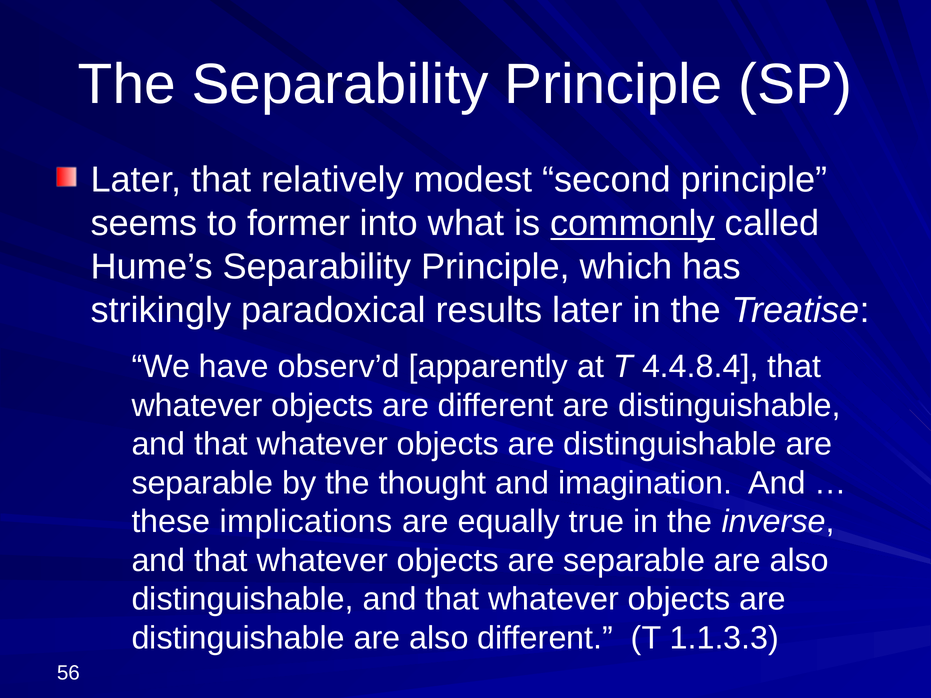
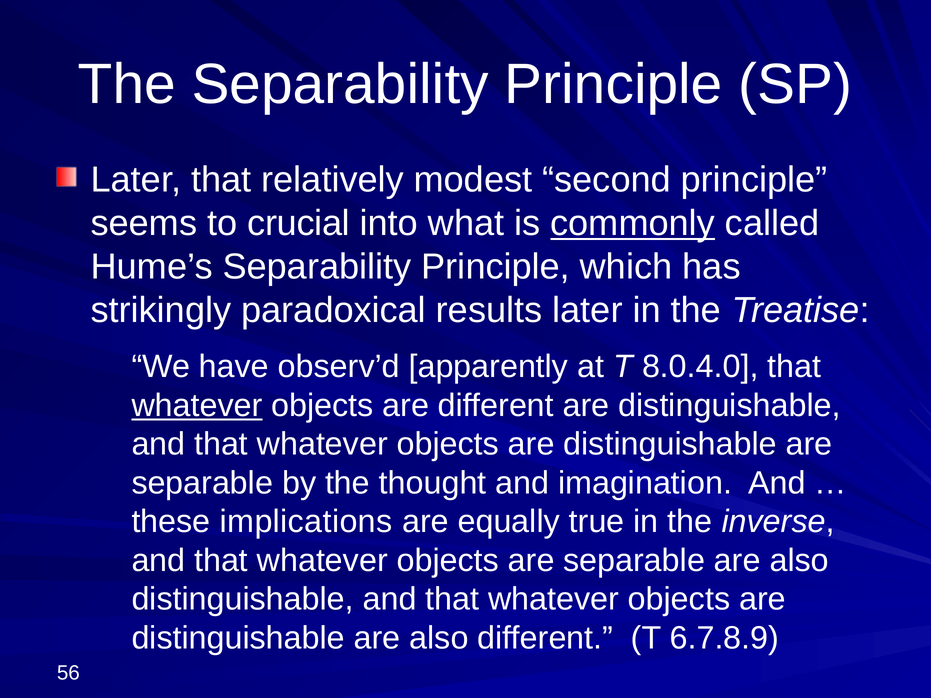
former: former -> crucial (299, 224)
4.4.8.4: 4.4.8.4 -> 8.0.4.0 (700, 367)
whatever underline: none -> present (197, 406)
1.1.3.3: 1.1.3.3 -> 6.7.8.9 (724, 638)
